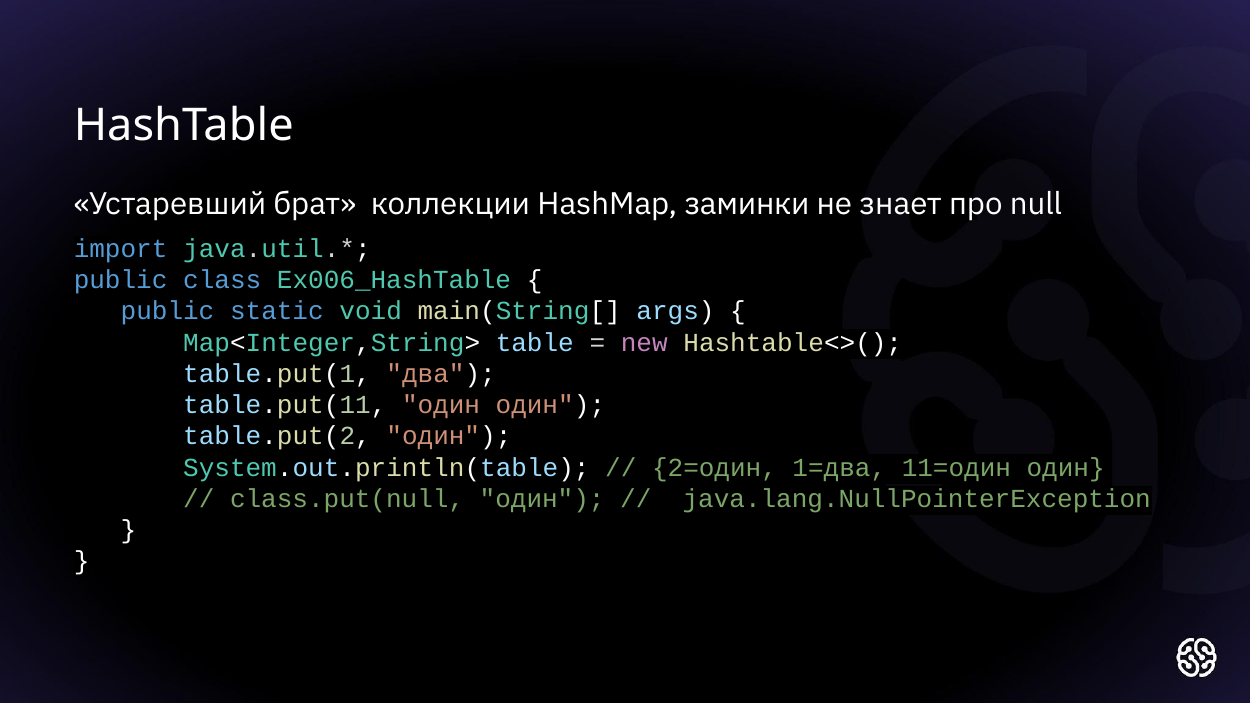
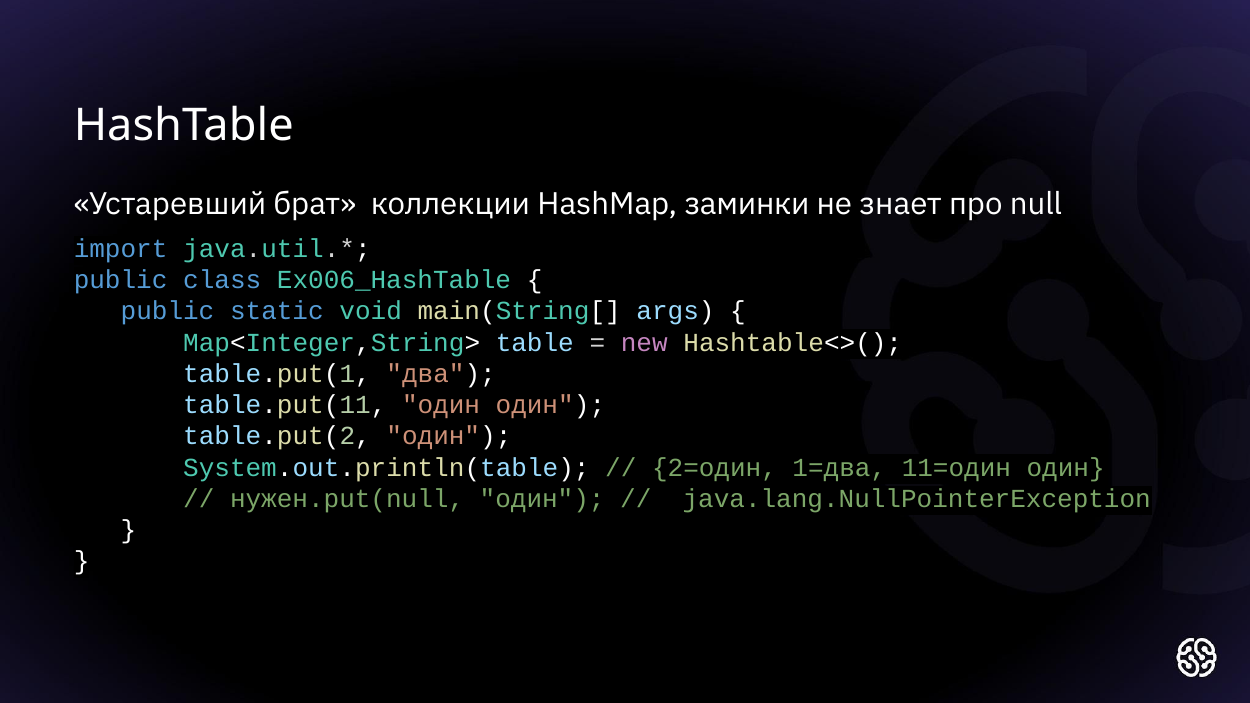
class.put(null: class.put(null -> нужен.put(null (347, 499)
